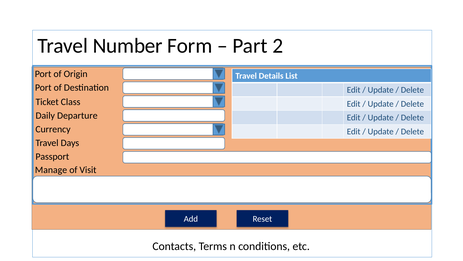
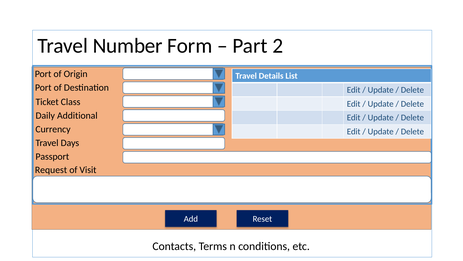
Departure: Departure -> Additional (77, 115)
Manage: Manage -> Request (51, 170)
